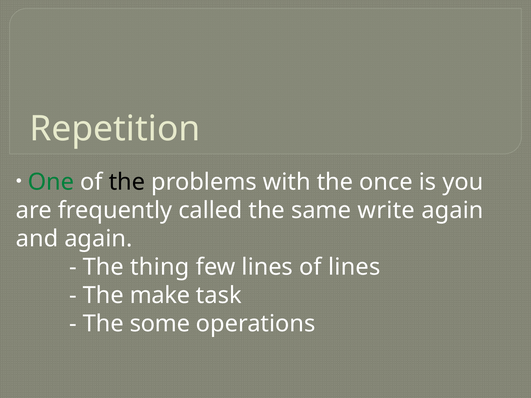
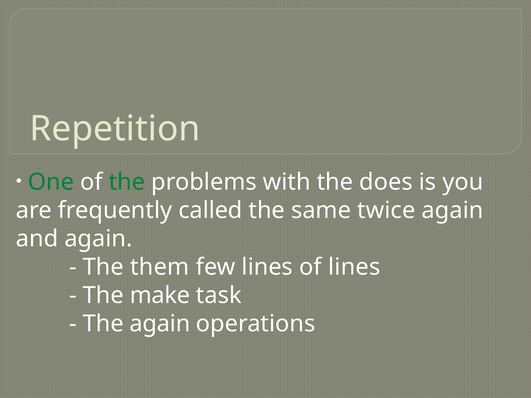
the colour: black -> green (127, 182)
once: once -> does (386, 182)
write: write -> twice (386, 211)
thing: thing -> them (160, 267)
The some: some -> again (160, 324)
